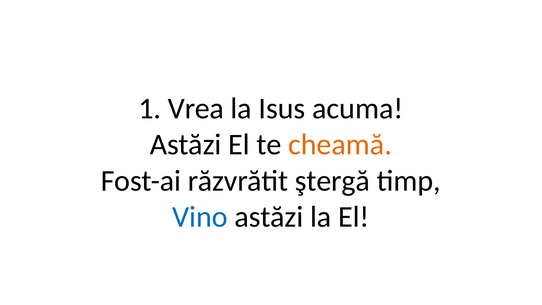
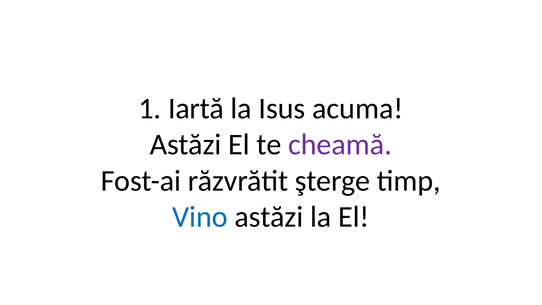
Vrea: Vrea -> Iartă (196, 108)
cheamă colour: orange -> purple (340, 145)
ştergă: ştergă -> şterge (333, 181)
